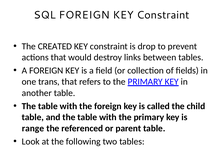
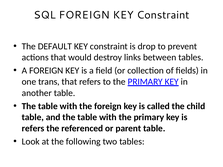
CREATED: CREATED -> DEFAULT (55, 46)
range: range -> refers (33, 129)
